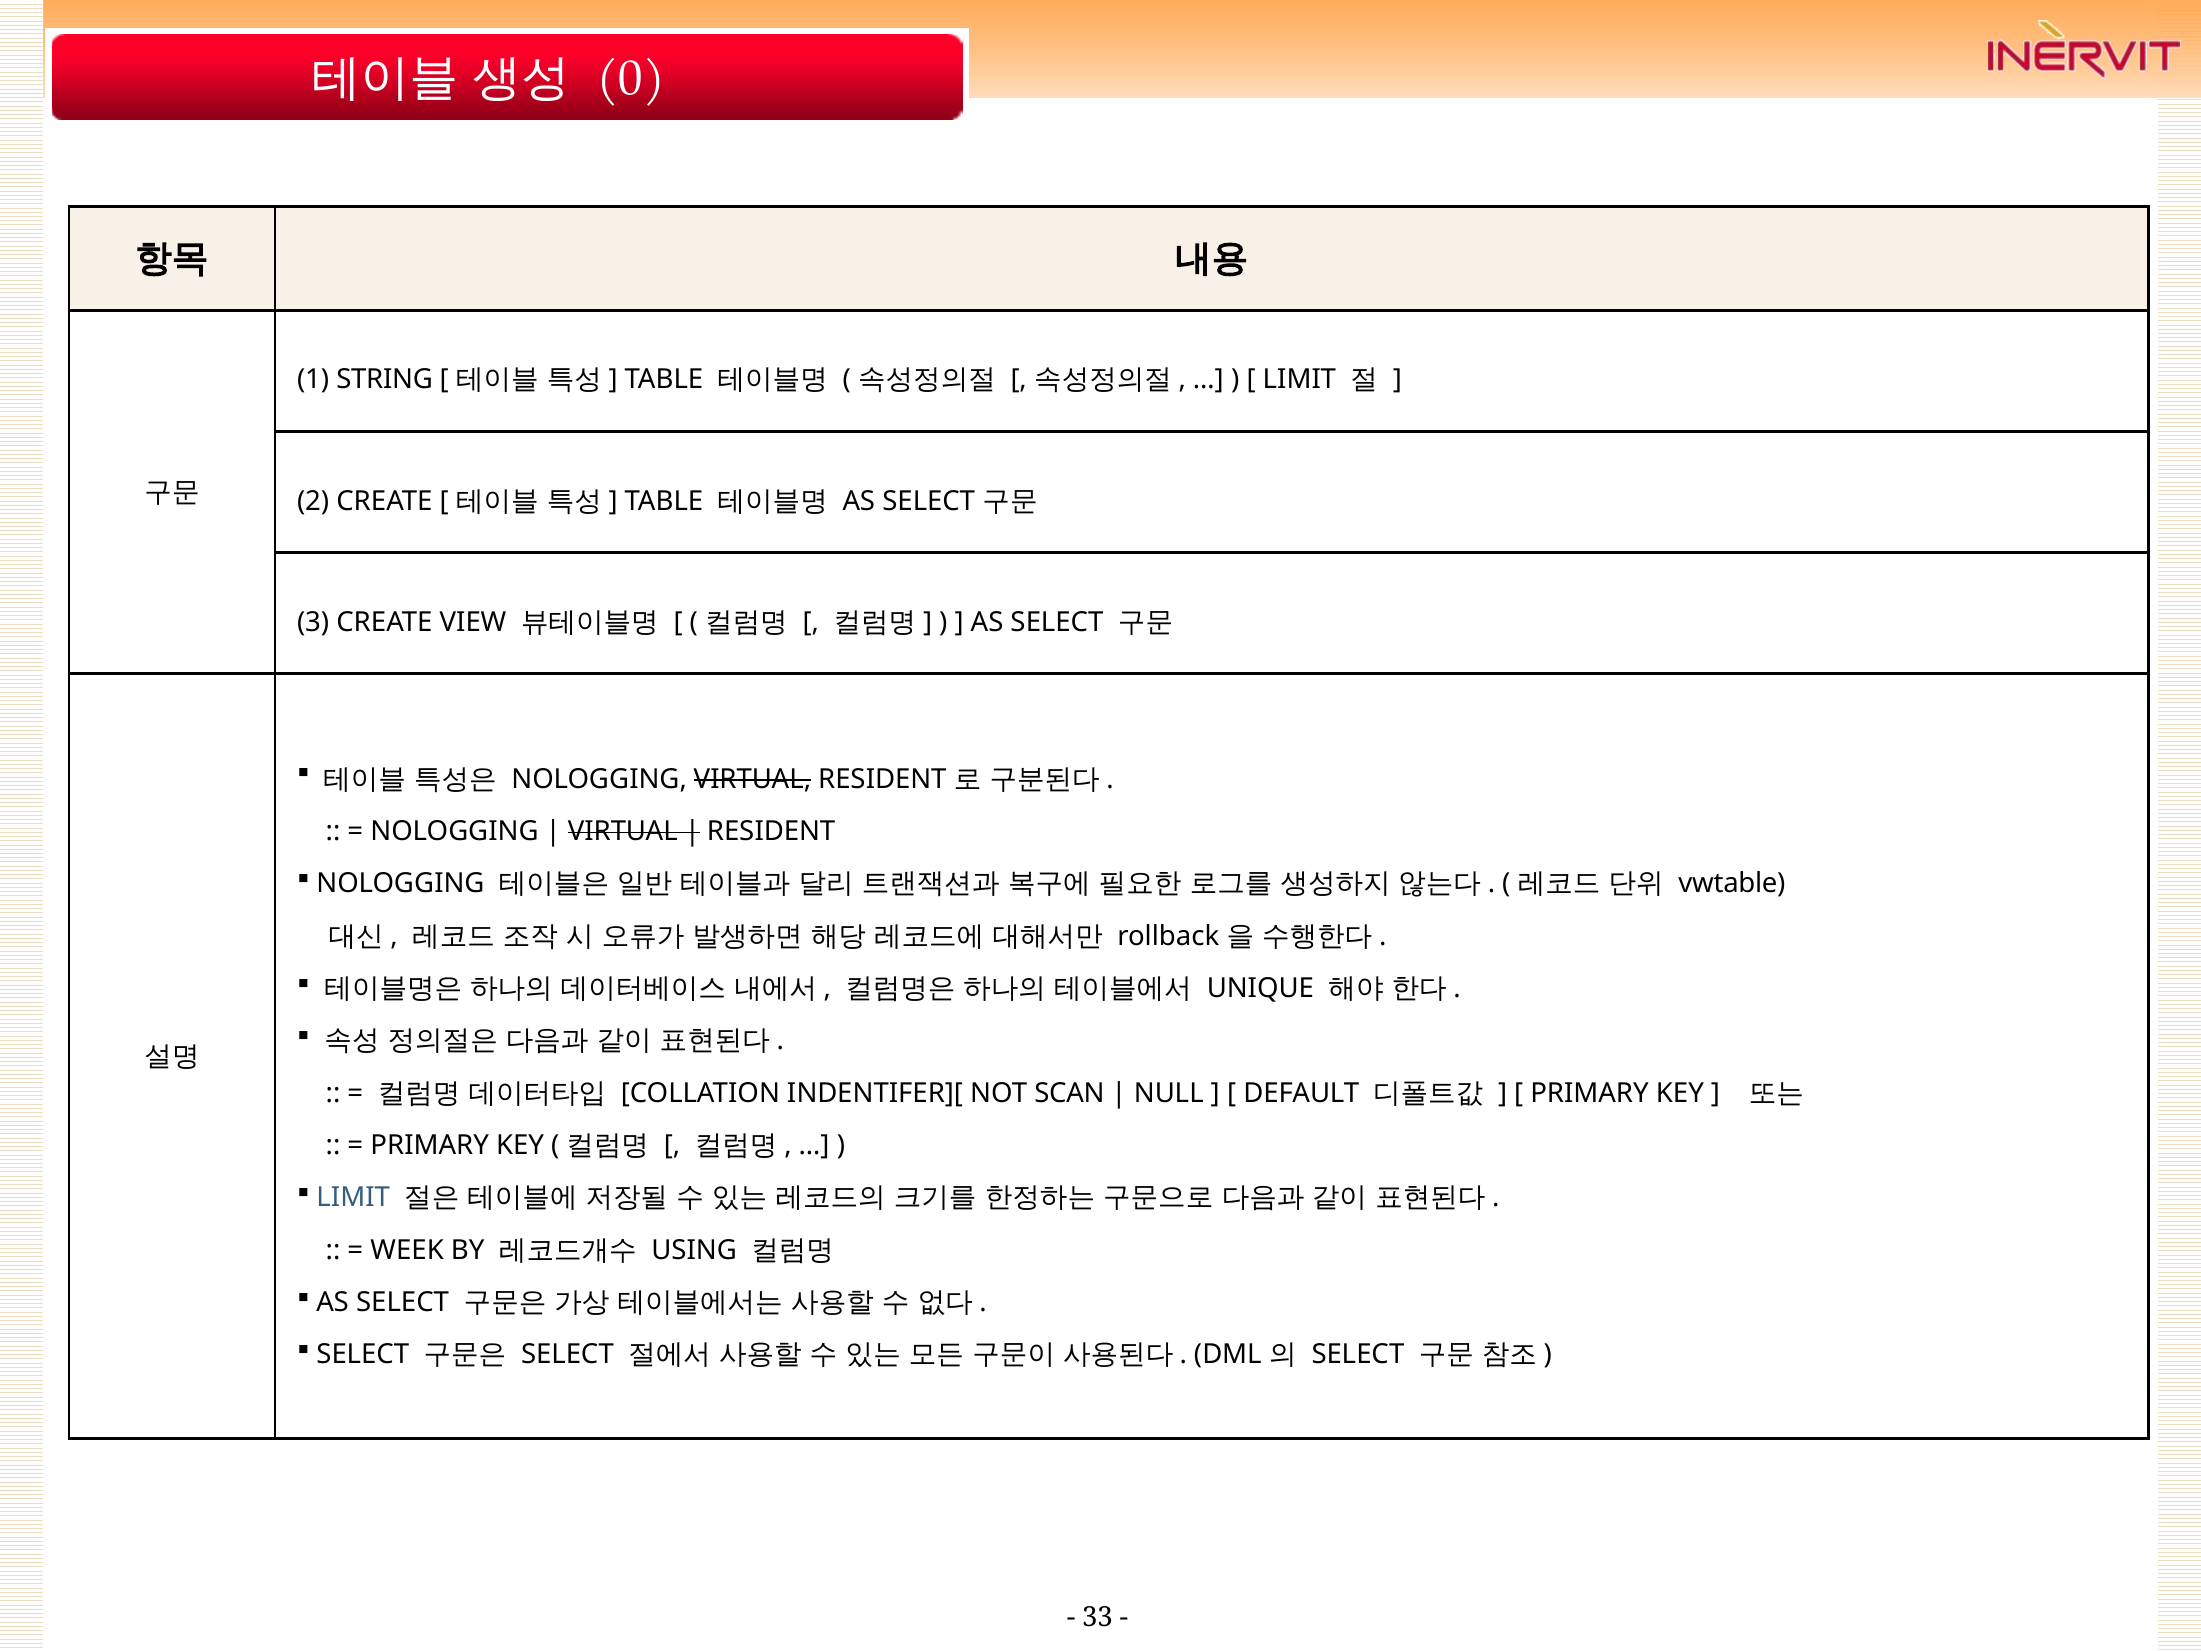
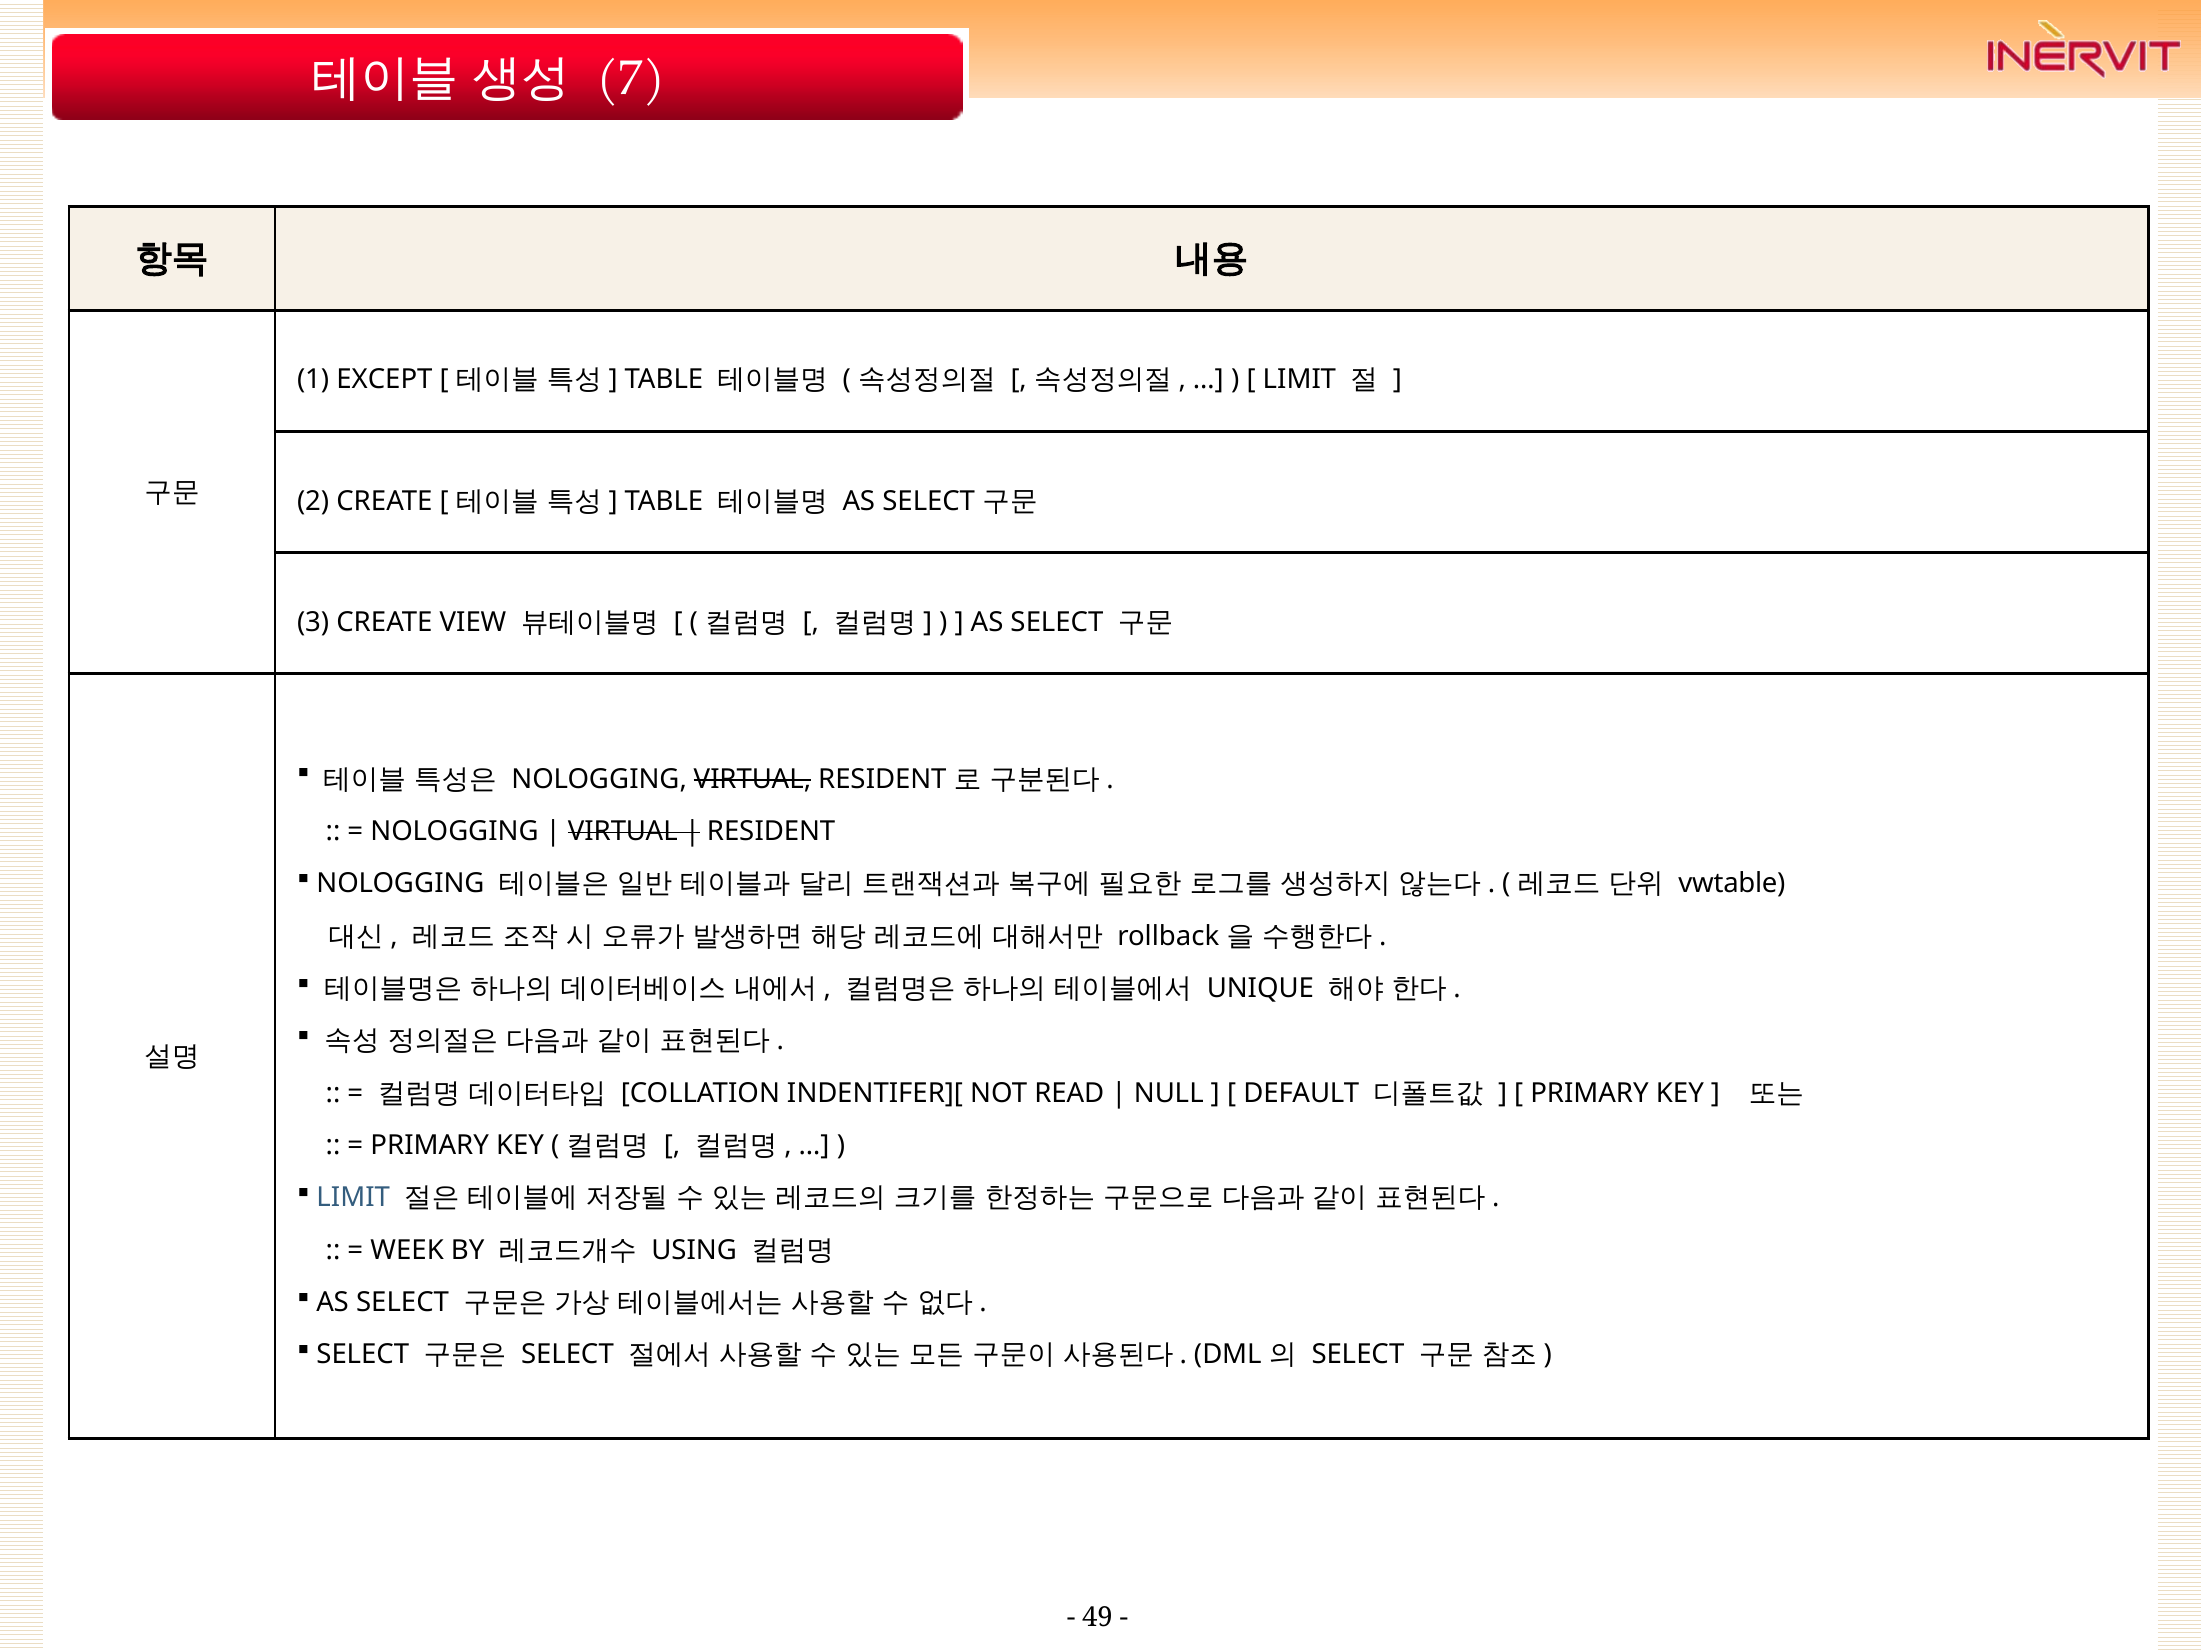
0: 0 -> 7 (631, 78)
STRING: STRING -> EXCEPT (384, 380)
SCAN: SCAN -> READ (1069, 1093)
33: 33 -> 49 (1098, 1618)
